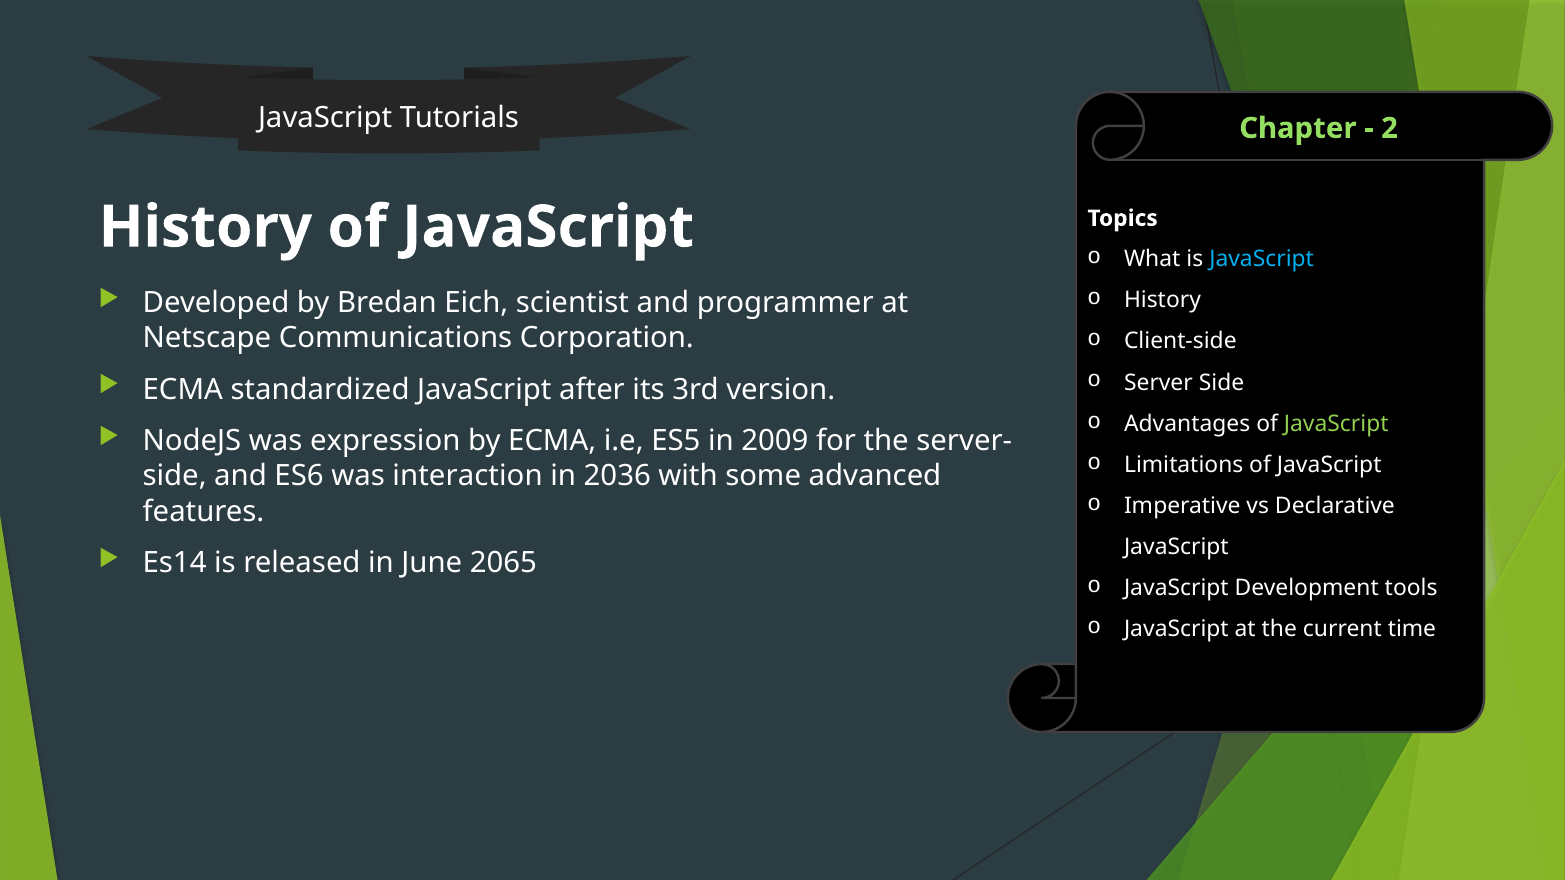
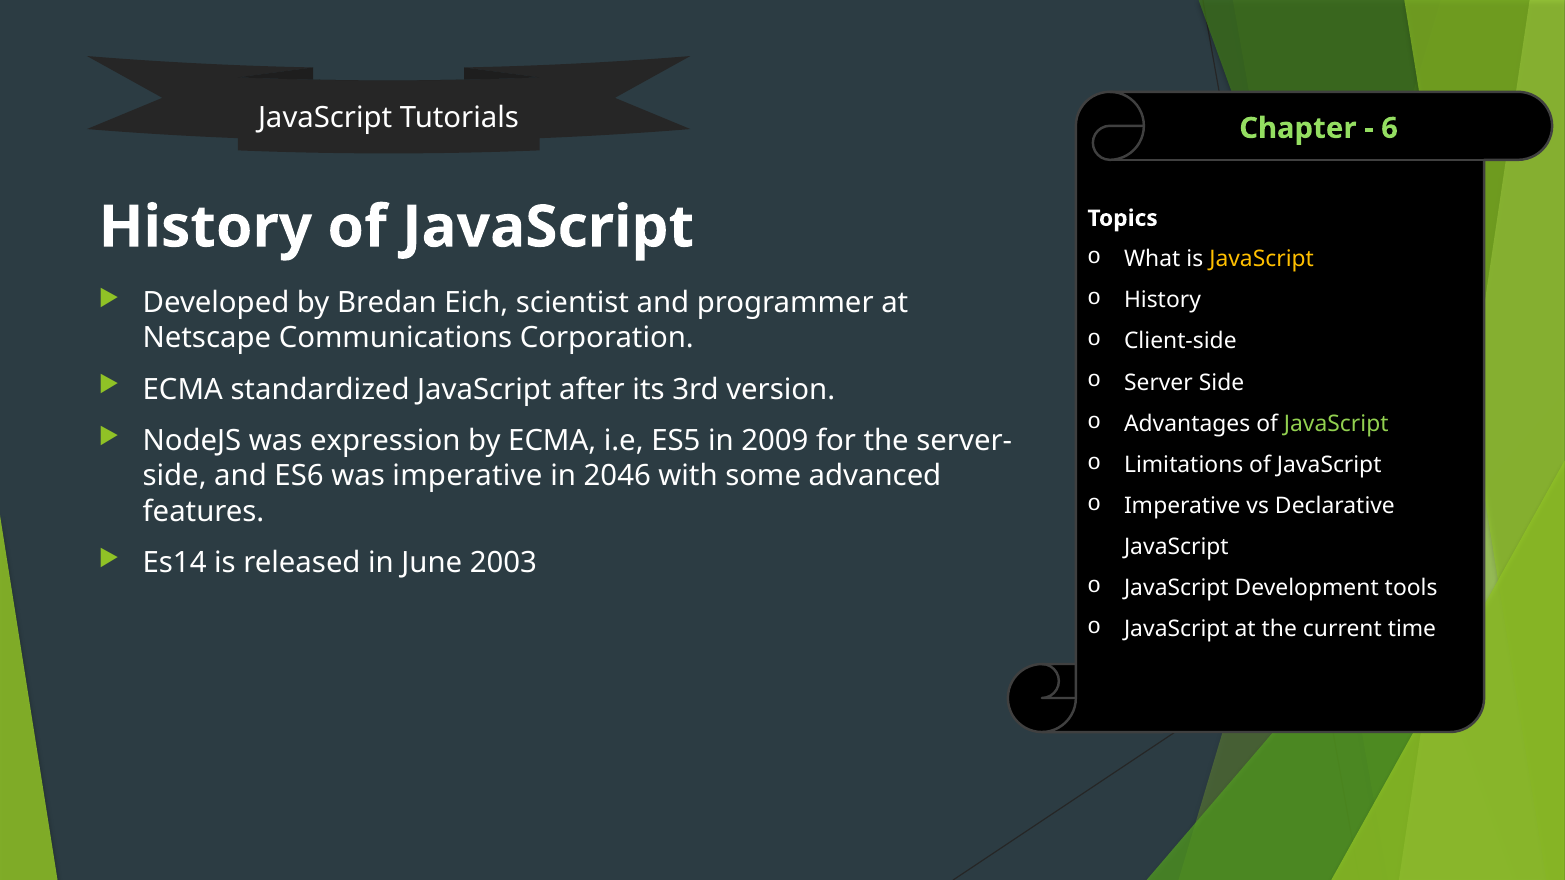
2: 2 -> 6 (1390, 128)
JavaScript colour: light blue -> yellow (1262, 259)
was interaction: interaction -> imperative (467, 476)
2036: 2036 -> 2046 (617, 476)
2065: 2065 -> 2003 (503, 563)
